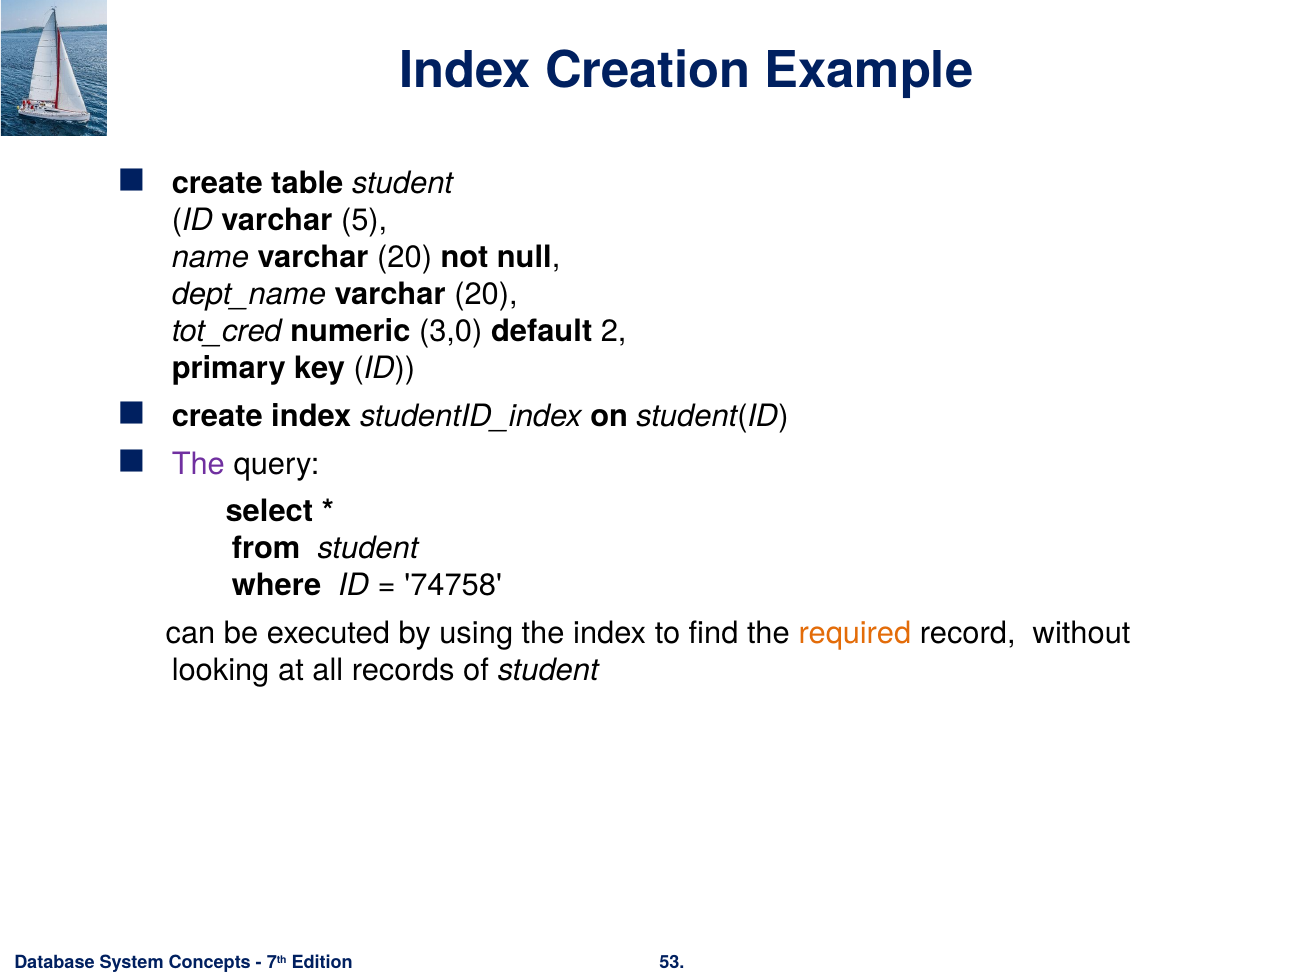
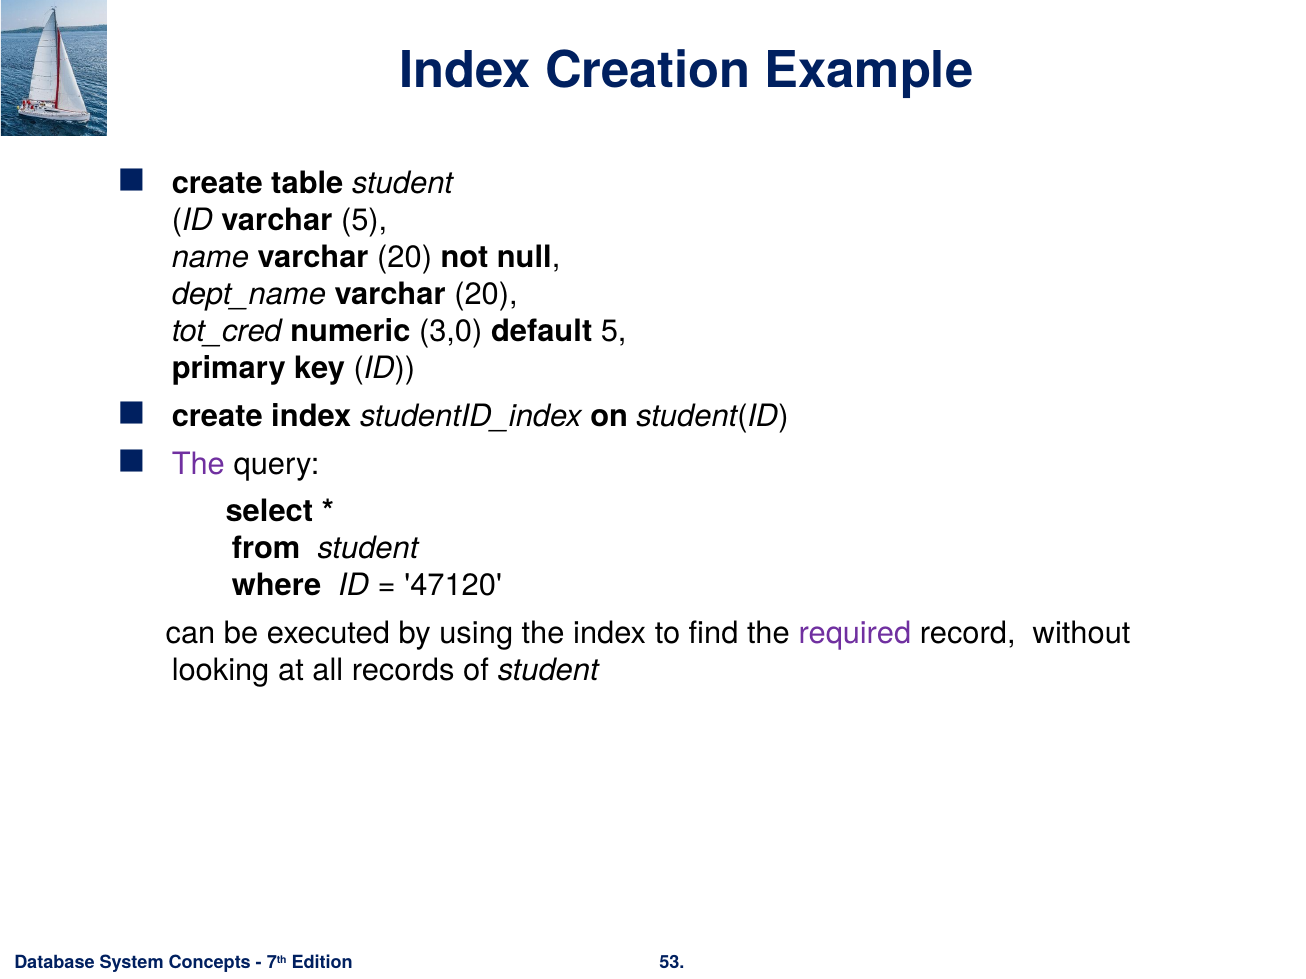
default 2: 2 -> 5 (614, 331)
74758: 74758 -> 47120 (453, 586)
required colour: orange -> purple (855, 634)
